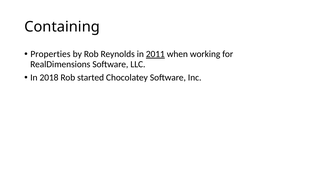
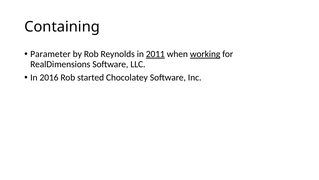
Properties: Properties -> Parameter (50, 54)
working underline: none -> present (205, 54)
2018: 2018 -> 2016 (49, 77)
